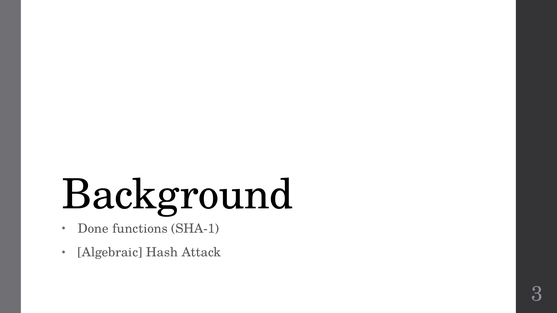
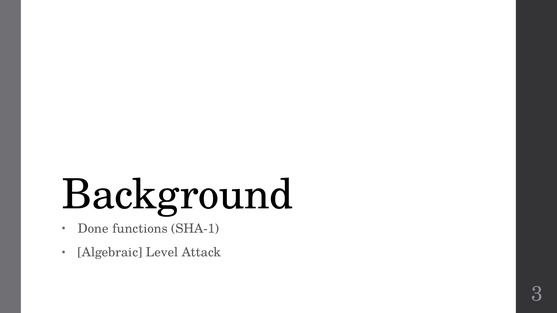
Hash: Hash -> Level (162, 253)
